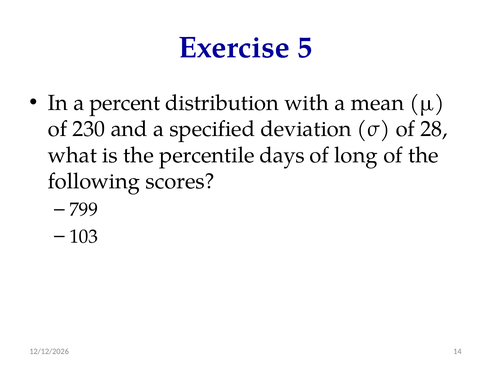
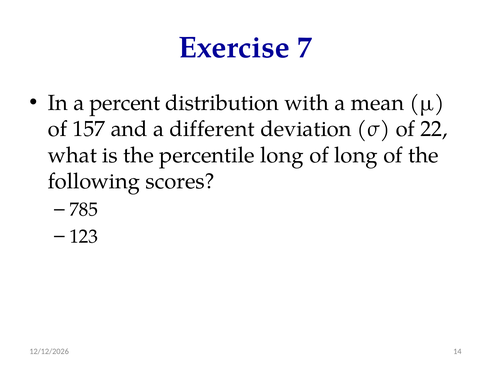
5: 5 -> 7 (305, 48)
230: 230 -> 157 (89, 129)
specified: specified -> different (212, 129)
28: 28 -> 22 (434, 129)
percentile days: days -> long (282, 155)
799: 799 -> 785 (84, 210)
103: 103 -> 123 (84, 237)
